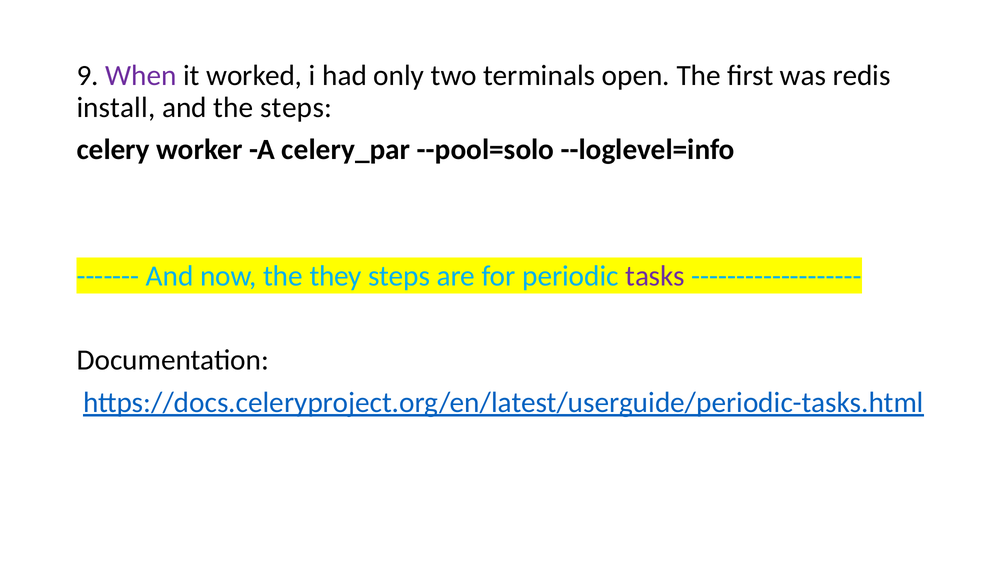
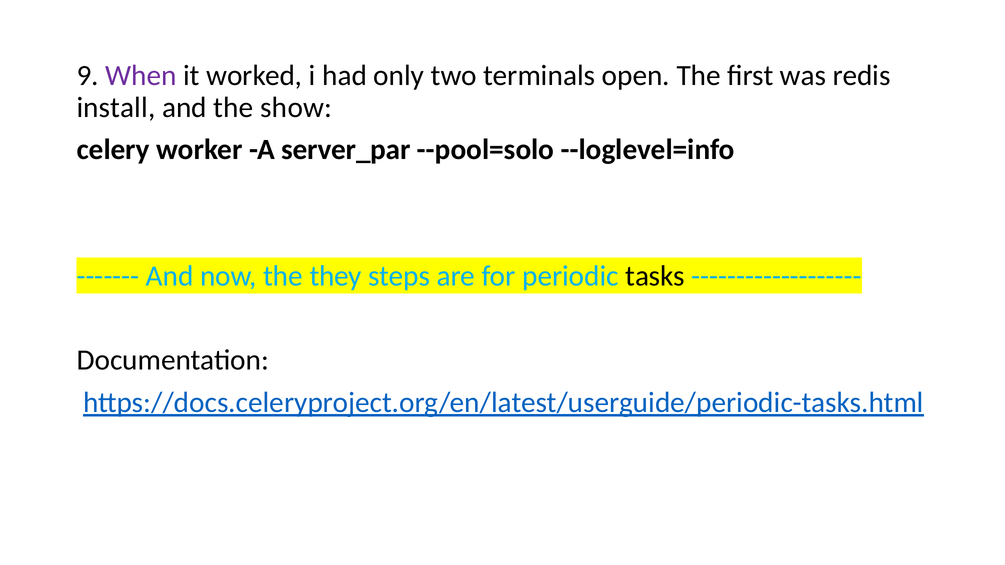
the steps: steps -> show (296, 107)
celery_par: celery_par -> server_par (346, 150)
tasks colour: purple -> black (655, 276)
